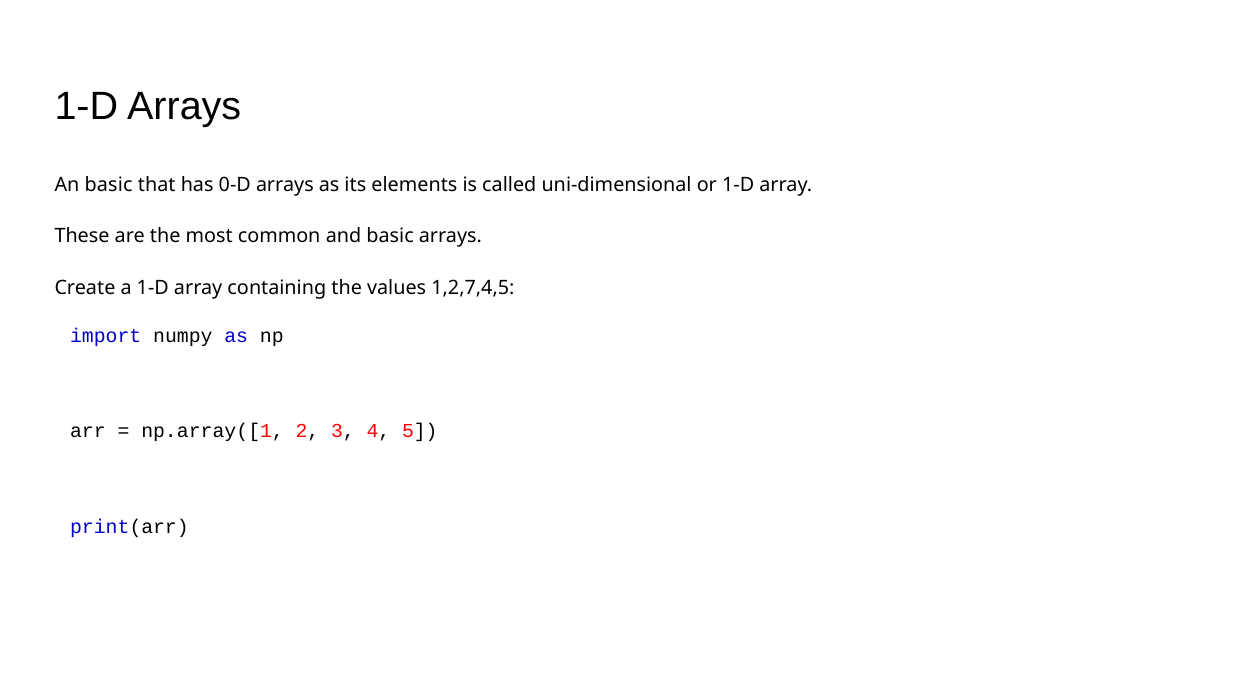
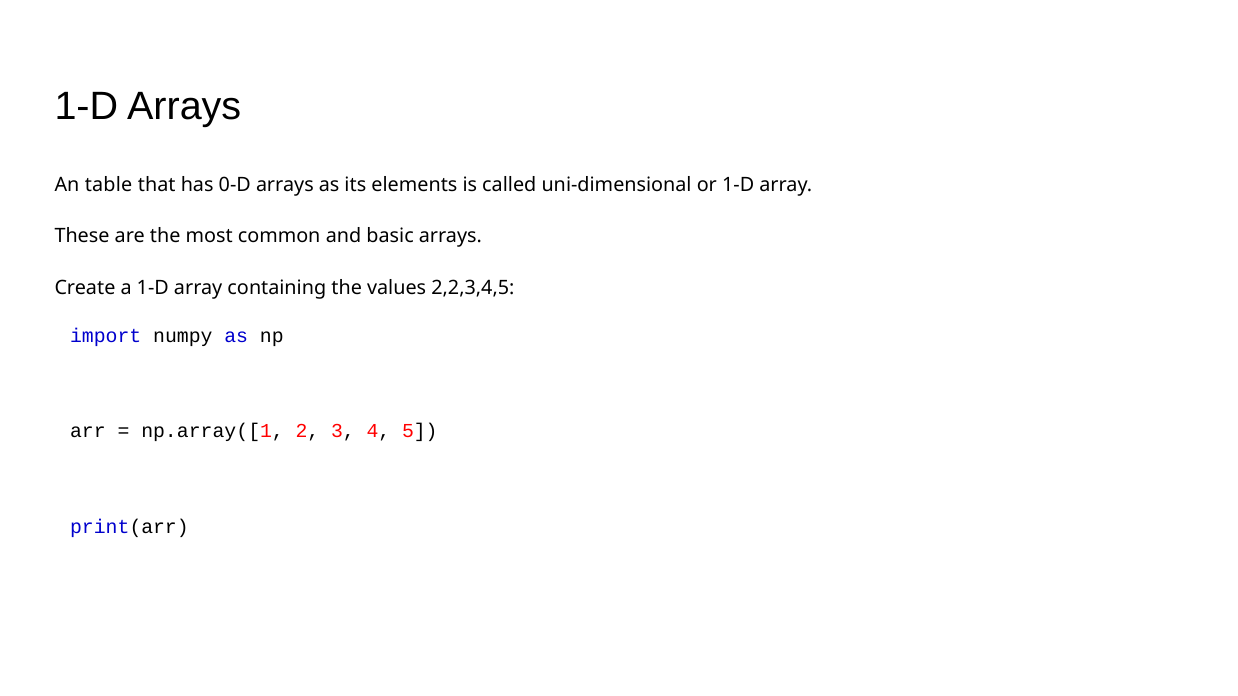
An basic: basic -> table (109, 185)
1,2,7,4,5: 1,2,7,4,5 -> 2,2,3,4,5 (473, 288)
